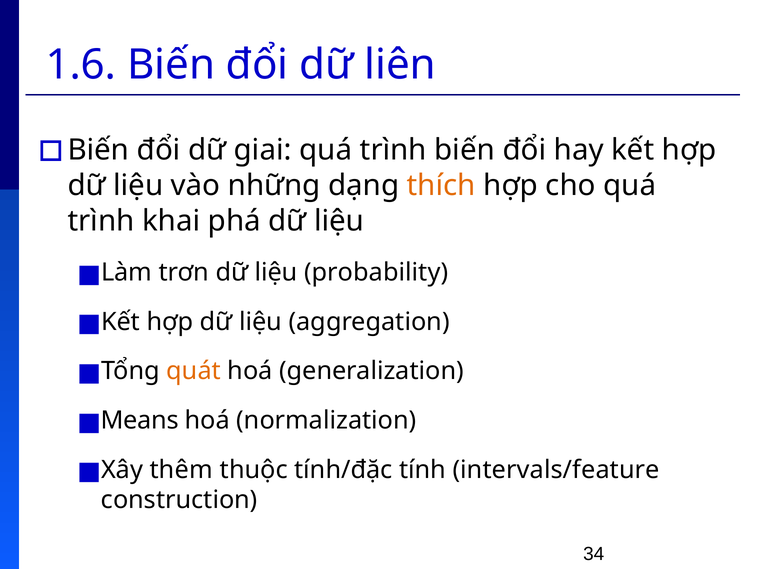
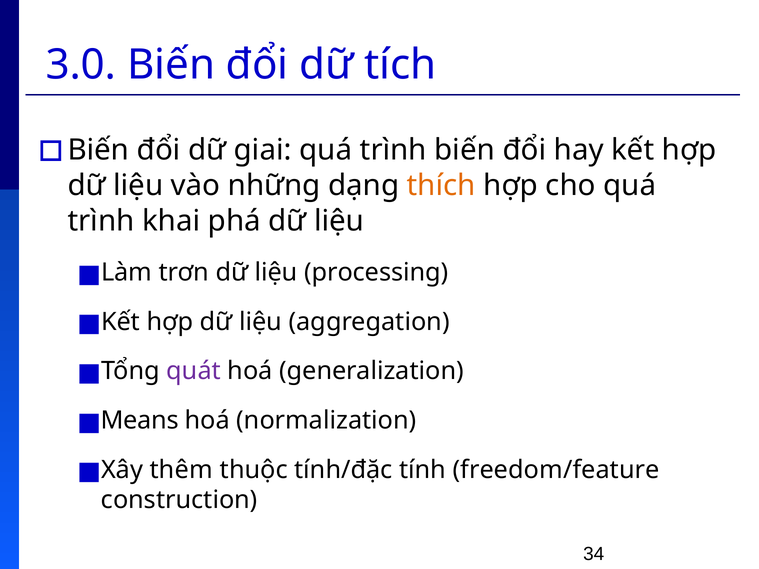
1.6: 1.6 -> 3.0 (81, 65)
liên: liên -> tích (400, 65)
probability: probability -> processing (376, 273)
quát colour: orange -> purple (194, 371)
intervals/feature: intervals/feature -> freedom/feature (556, 470)
